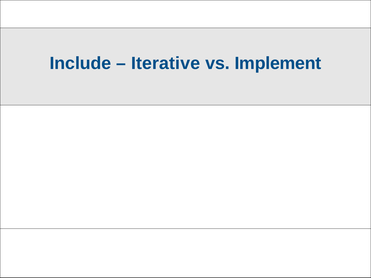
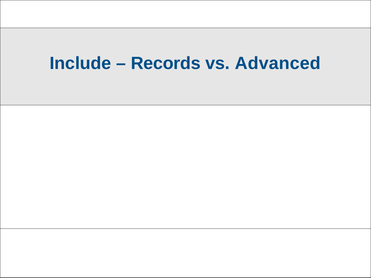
Iterative: Iterative -> Records (166, 63)
Implement: Implement -> Advanced (278, 63)
